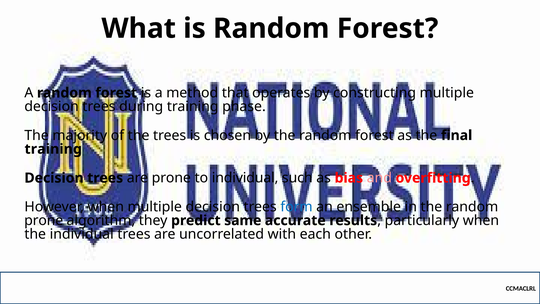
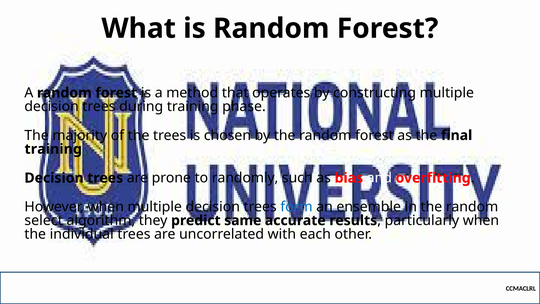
to individual: individual -> randomly (245, 178)
and colour: pink -> white (379, 178)
prone: prone -> select (44, 220)
